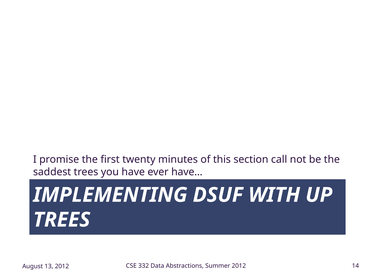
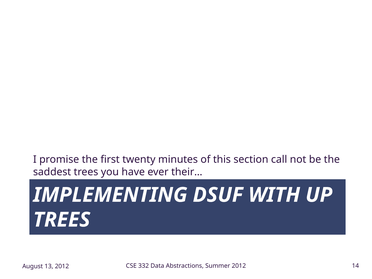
have…: have… -> their… (187, 172)
